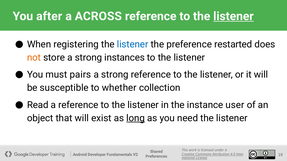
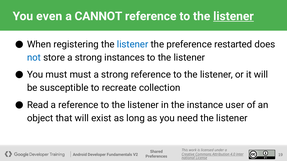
after: after -> even (49, 16)
ACROSS: ACROSS -> CANNOT (98, 16)
not colour: orange -> blue (34, 58)
must pairs: pairs -> must (80, 75)
whether: whether -> recreate (119, 88)
long underline: present -> none (136, 118)
